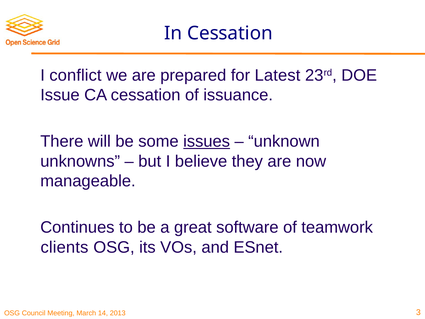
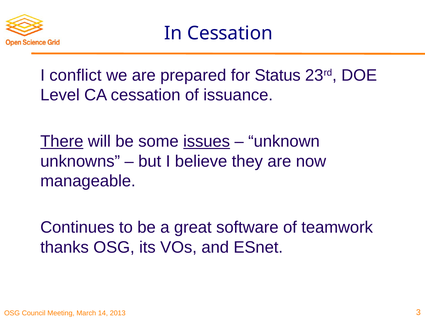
Latest: Latest -> Status (278, 75)
Issue: Issue -> Level (60, 95)
There underline: none -> present (62, 141)
clients: clients -> thanks (65, 247)
